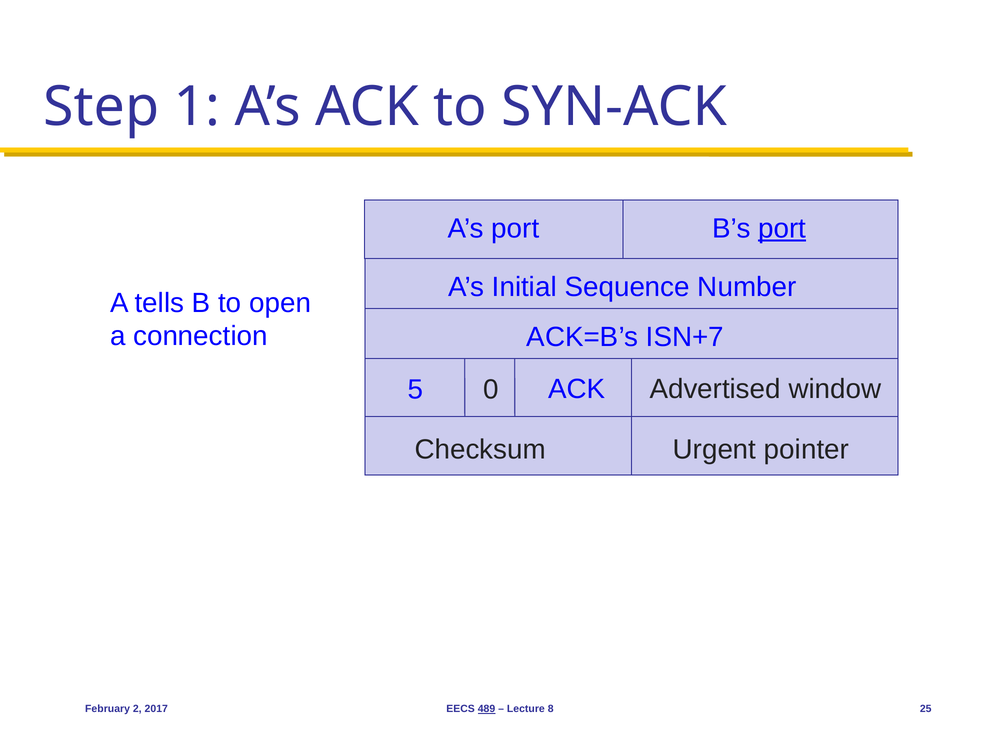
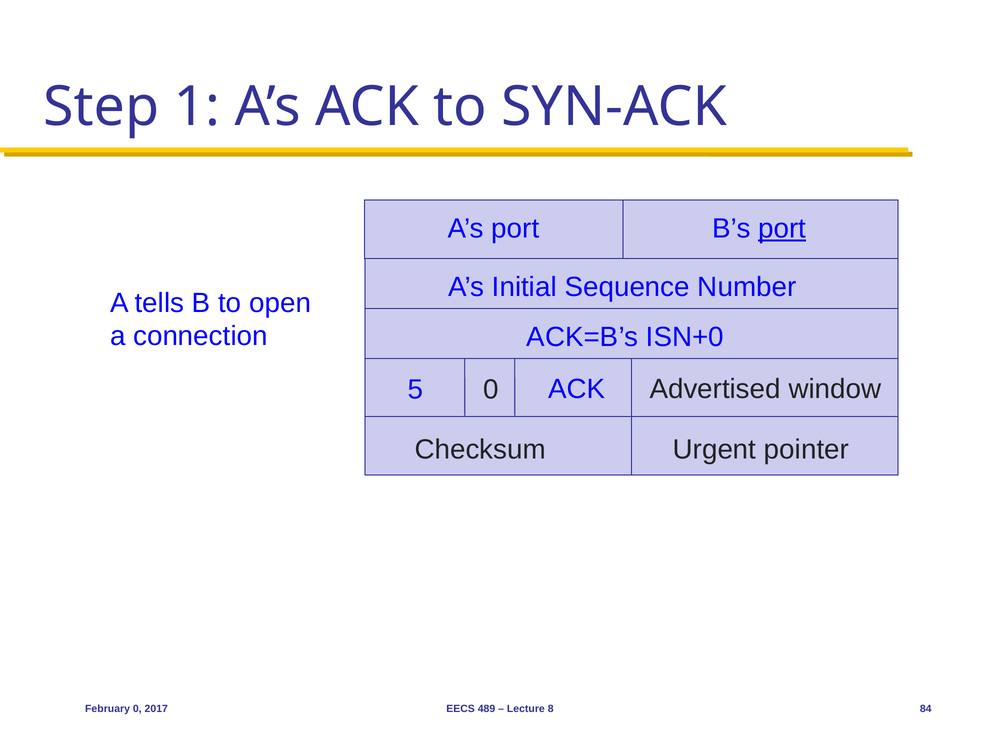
ISN+7: ISN+7 -> ISN+0 (685, 337)
February 2: 2 -> 0 (137, 709)
489 underline: present -> none (487, 709)
25: 25 -> 84 (926, 709)
